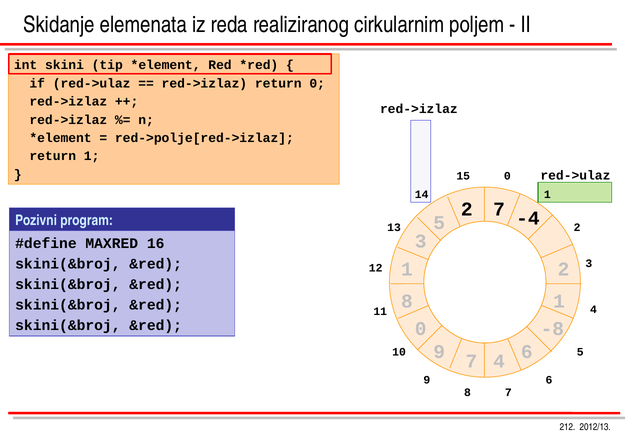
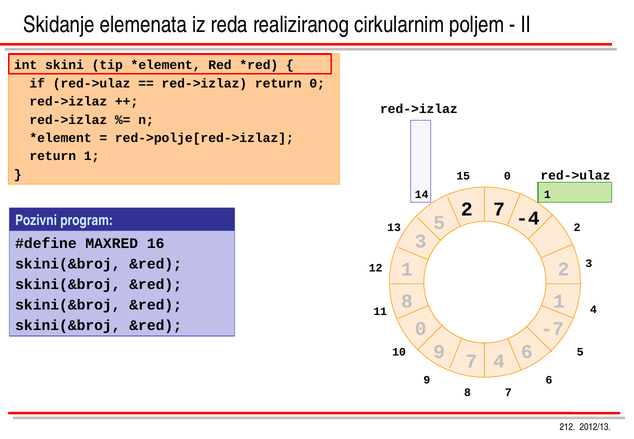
-8: -8 -> -7 (552, 329)
